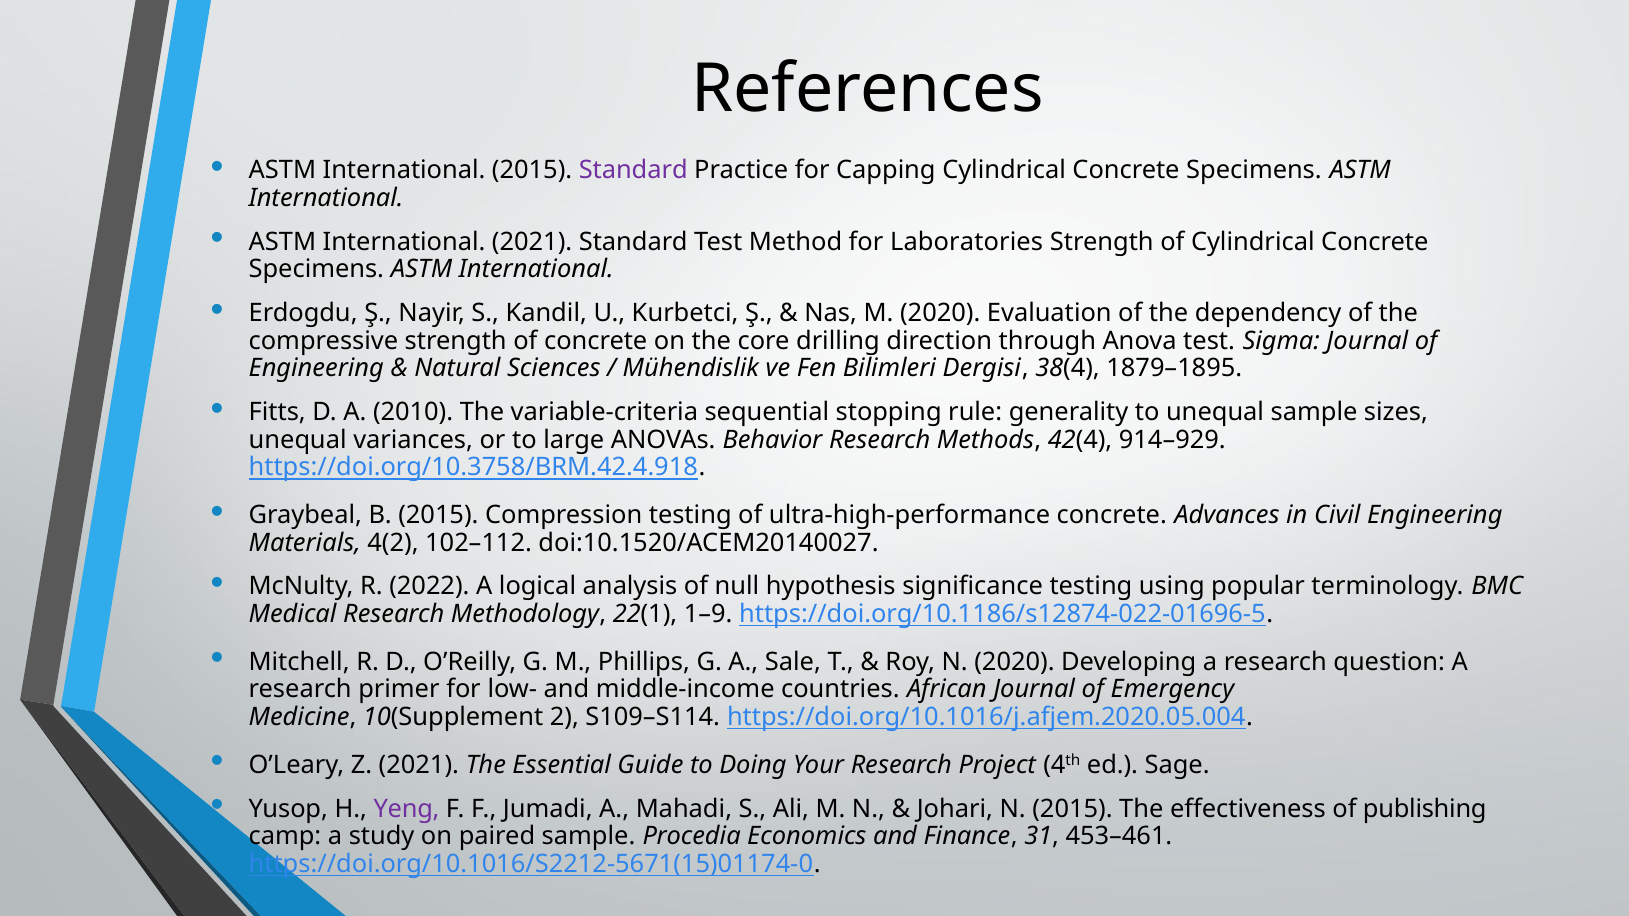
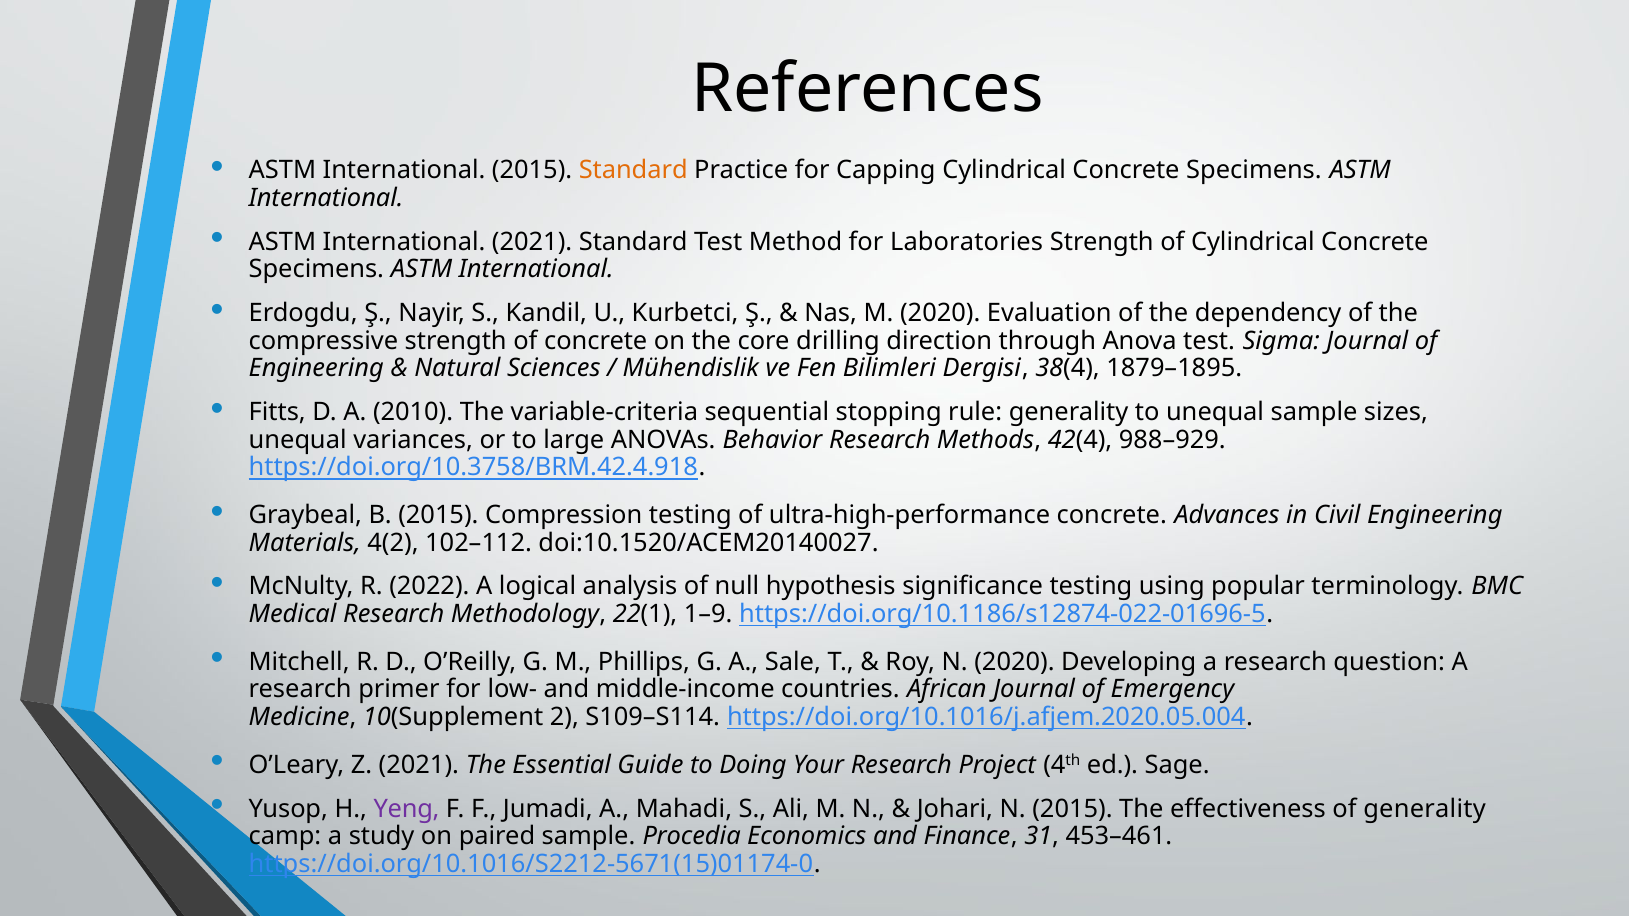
Standard colour: purple -> orange (633, 171)
914–929: 914–929 -> 988–929 (1172, 440)
of publishing: publishing -> generality (1425, 809)
